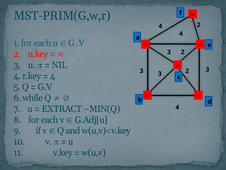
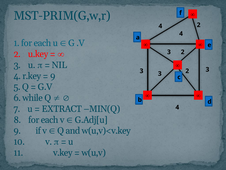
4: 4 -> 9 (53, 76)
